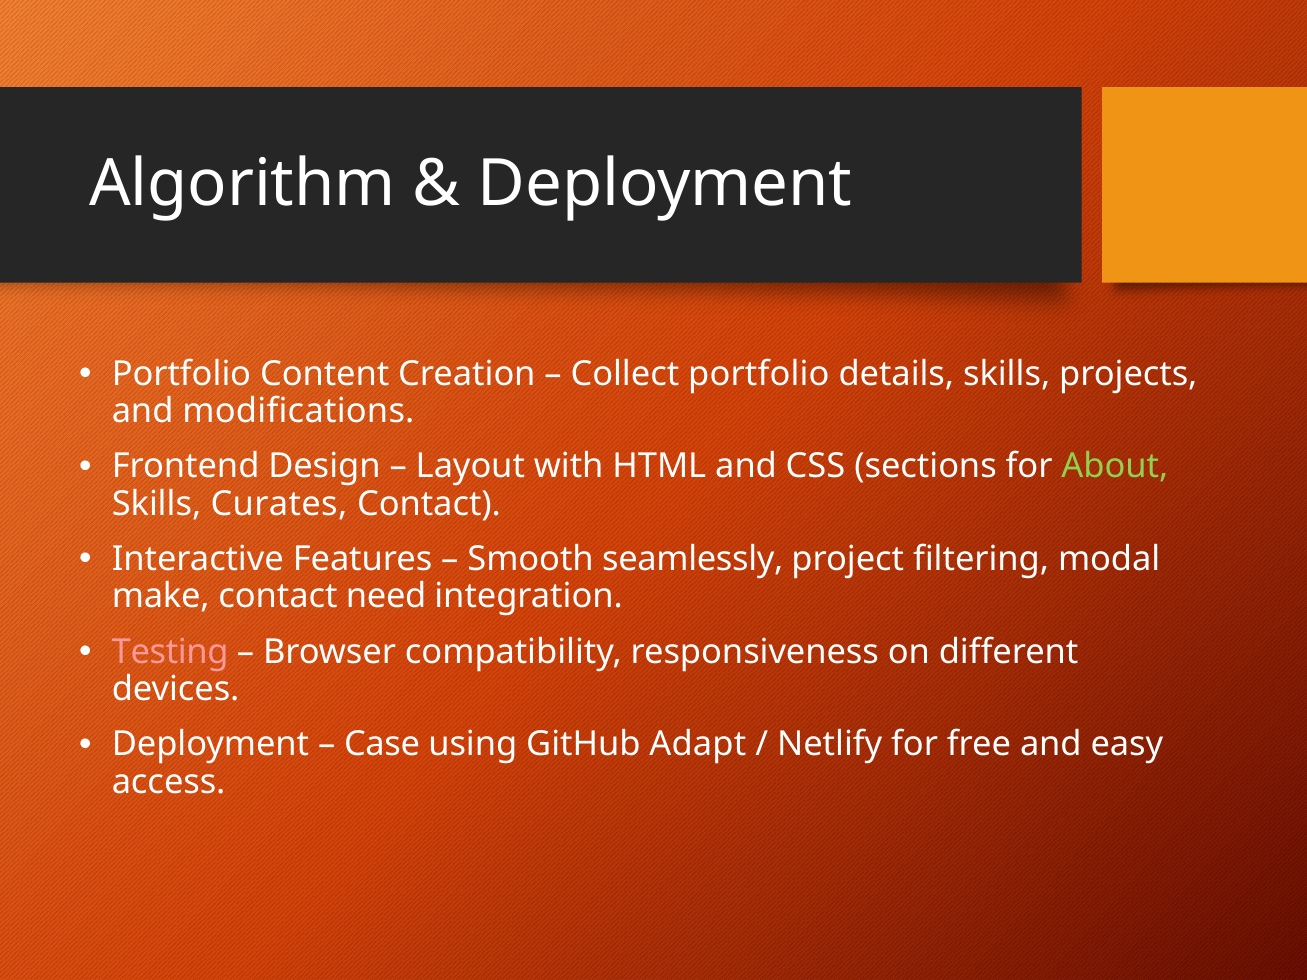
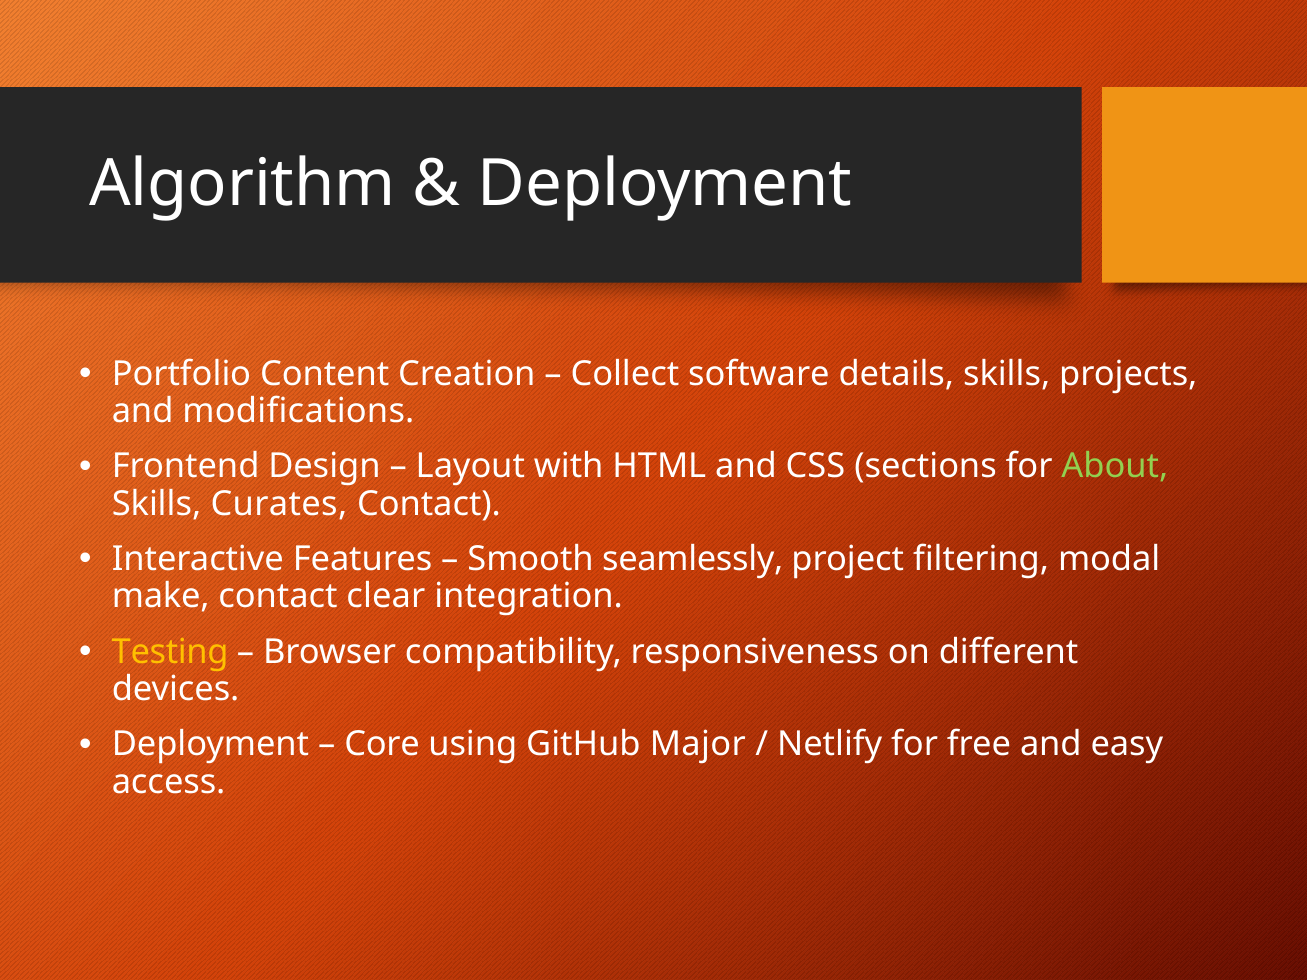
Collect portfolio: portfolio -> software (759, 374)
need: need -> clear (386, 597)
Testing colour: pink -> yellow (170, 652)
Case: Case -> Core (382, 745)
Adapt: Adapt -> Major (698, 745)
